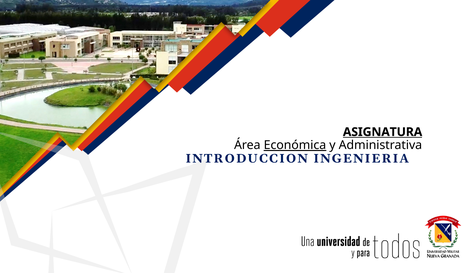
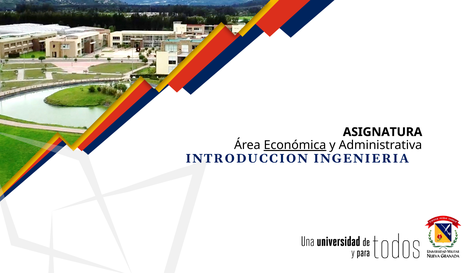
ASIGNATURA underline: present -> none (383, 132)
